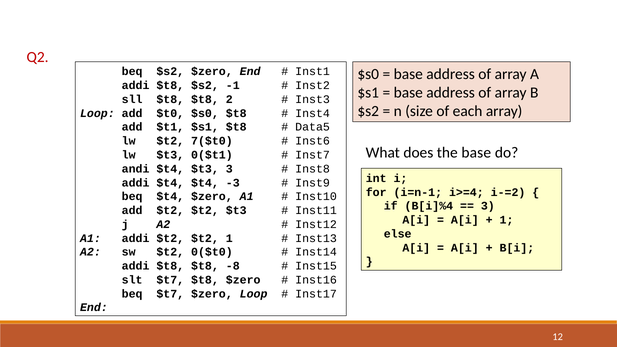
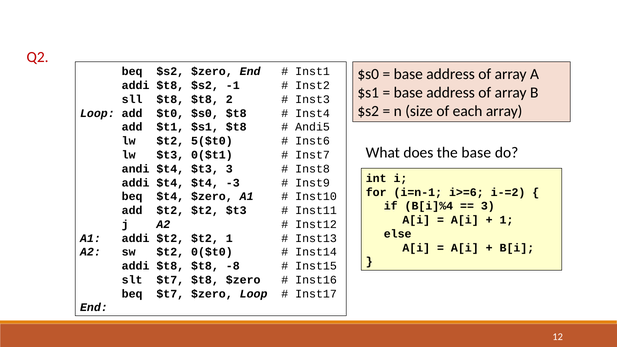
Data5: Data5 -> Andi5 (313, 127)
7($t0: 7($t0 -> 5($t0 (212, 141)
i>=4: i>=4 -> i>=6 (466, 192)
